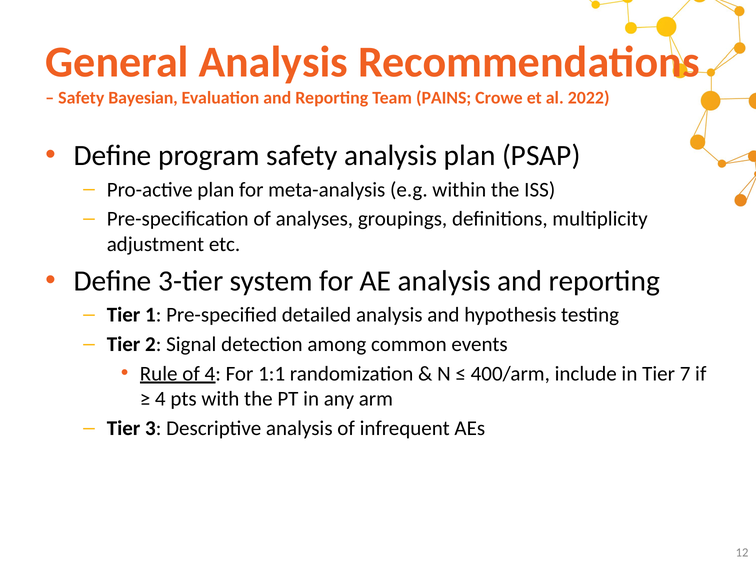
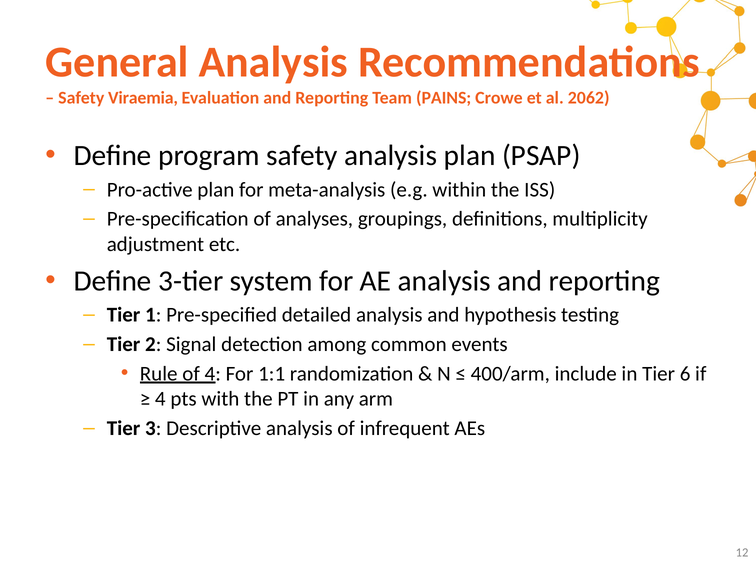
Bayesian: Bayesian -> Viraemia (143, 98)
2022: 2022 -> 2062 (589, 98)
7: 7 -> 6 (685, 374)
